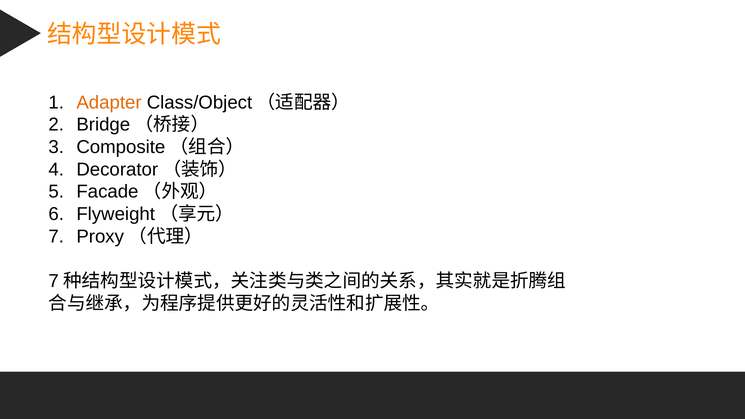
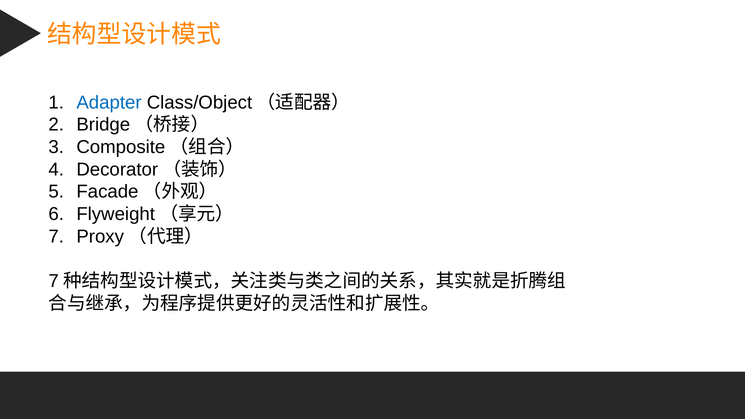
Adapter colour: orange -> blue (109, 102)
